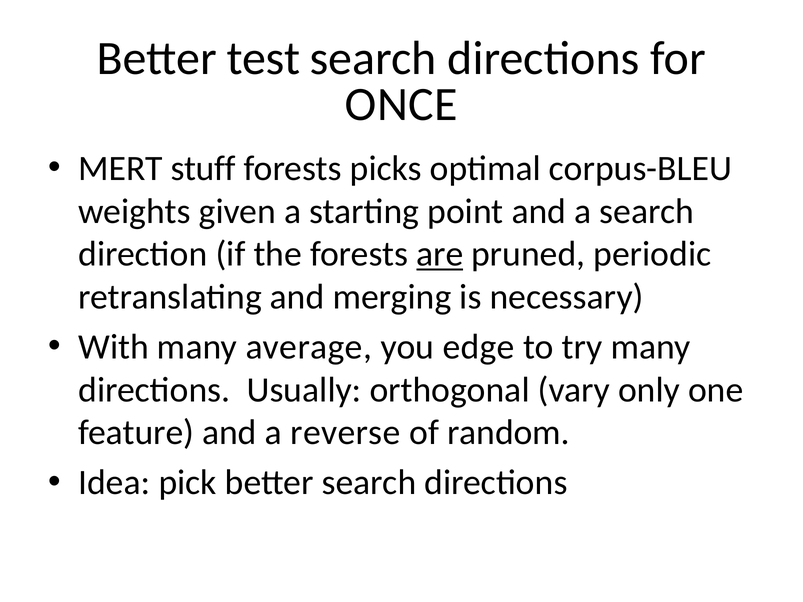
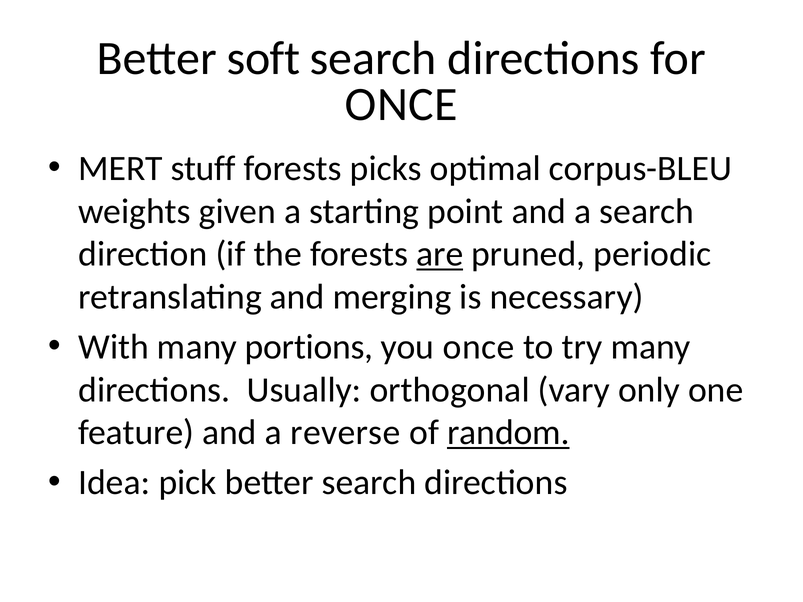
test: test -> soft (264, 58)
average: average -> portions (309, 347)
you edge: edge -> once (479, 347)
random underline: none -> present (508, 433)
